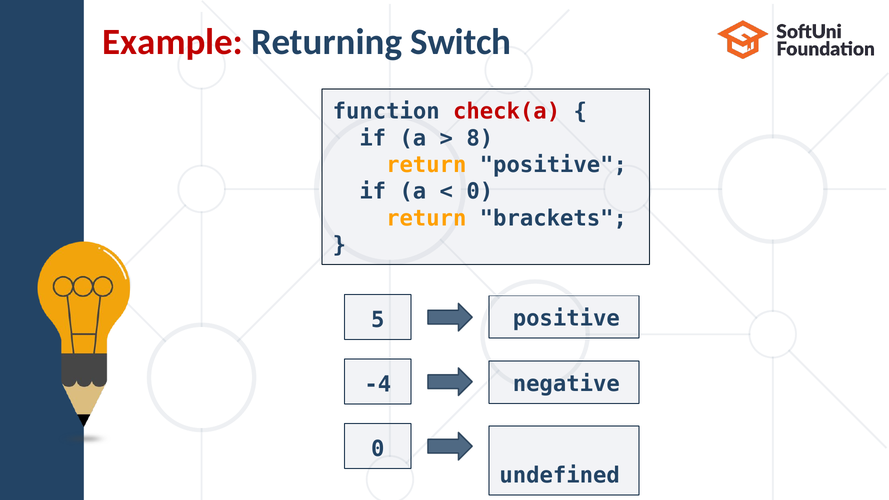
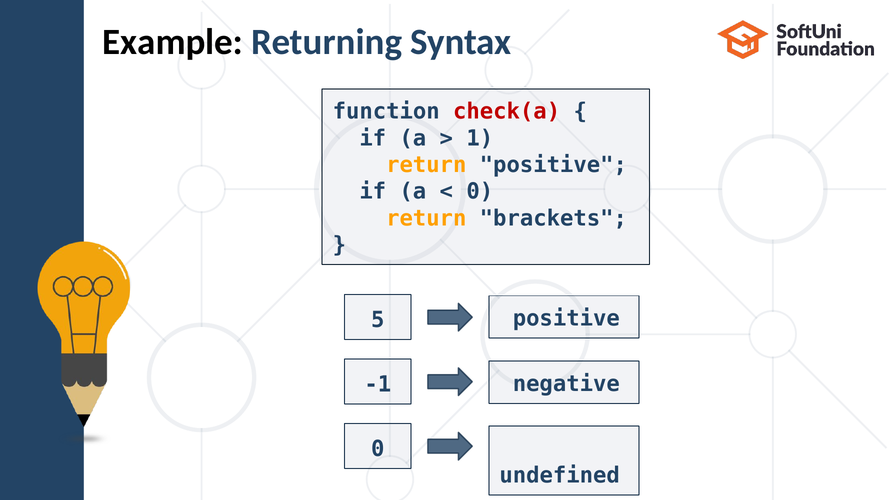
Example colour: red -> black (173, 42)
Switch: Switch -> Syntax (461, 42)
8: 8 -> 1 (480, 138)
-4: -4 -> -1 (378, 385)
